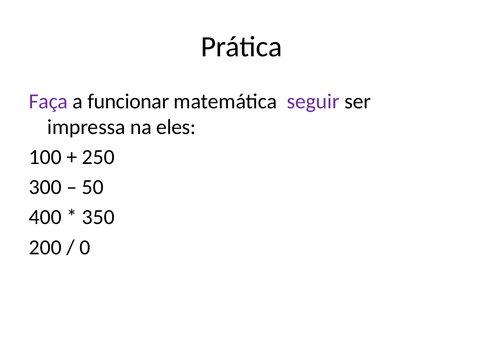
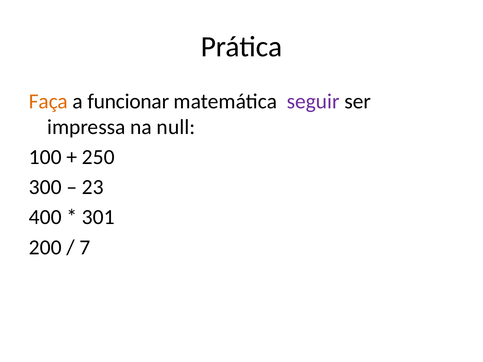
Faça colour: purple -> orange (48, 101)
eles: eles -> null (176, 127)
50: 50 -> 23 (93, 187)
350: 350 -> 301 (98, 217)
0: 0 -> 7 (85, 247)
